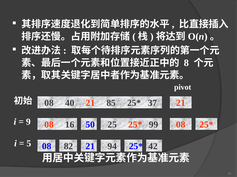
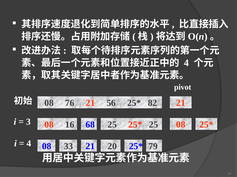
8: 8 -> 4 (186, 63)
40: 40 -> 76 (70, 103)
85: 85 -> 56 (111, 103)
37: 37 -> 82 (152, 103)
9: 9 -> 3 (28, 122)
50: 50 -> 68 (90, 125)
99: 99 -> 25 (154, 125)
5: 5 -> 4 (29, 144)
08 82: 82 -> 33 (68, 147)
94: 94 -> 20 (112, 147)
42: 42 -> 79 (153, 147)
